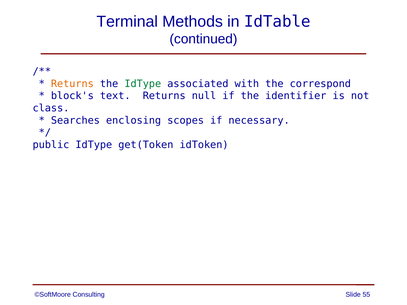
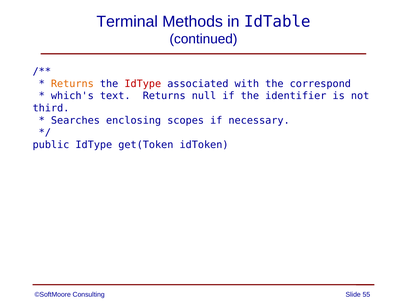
IdType colour: green -> red (143, 84)
block's: block's -> which's (72, 96)
class: class -> third (51, 108)
